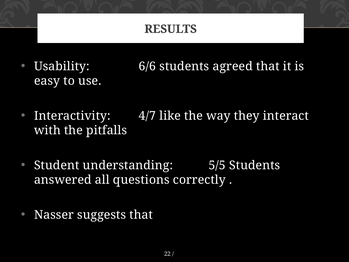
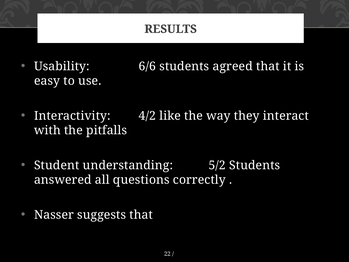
4/7: 4/7 -> 4/2 (147, 116)
5/5: 5/5 -> 5/2 (217, 165)
